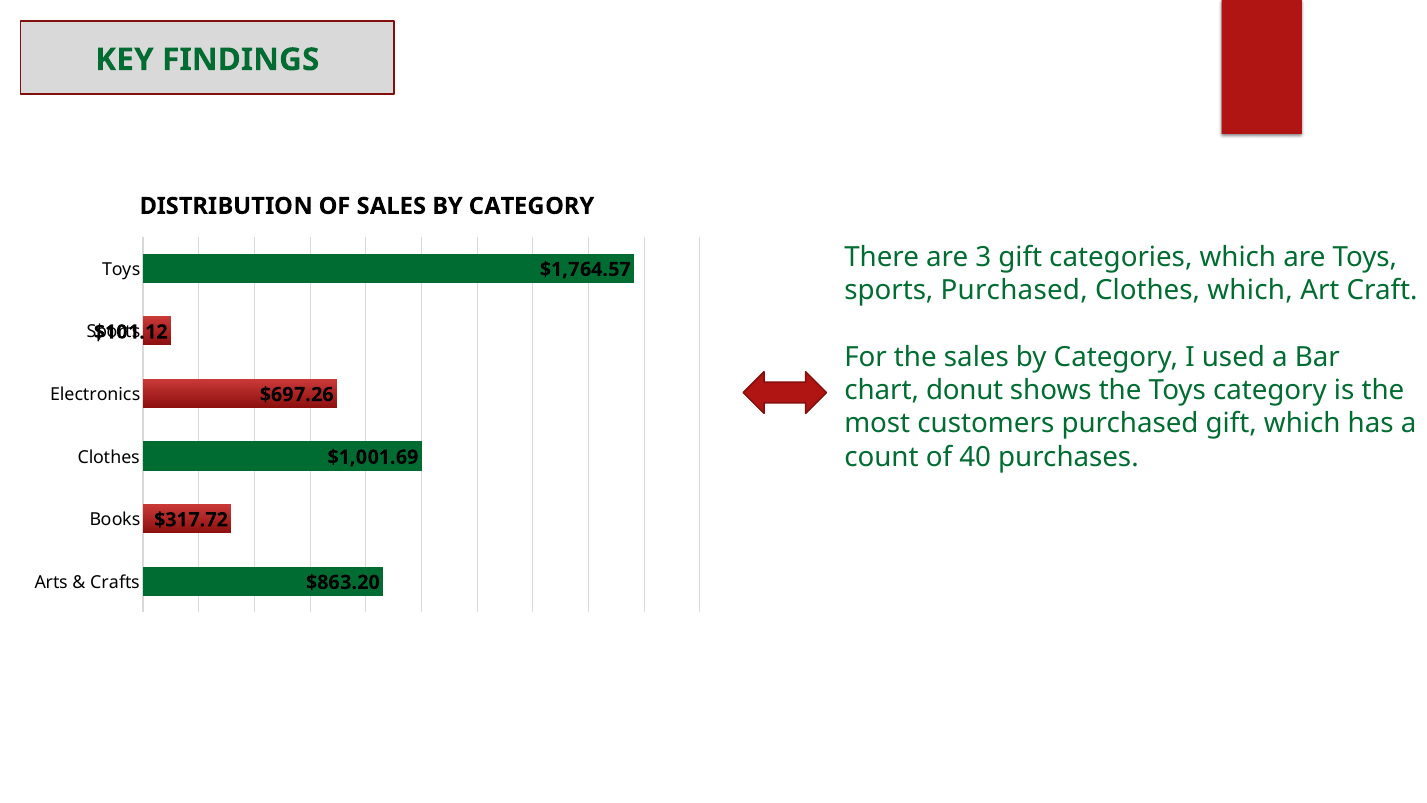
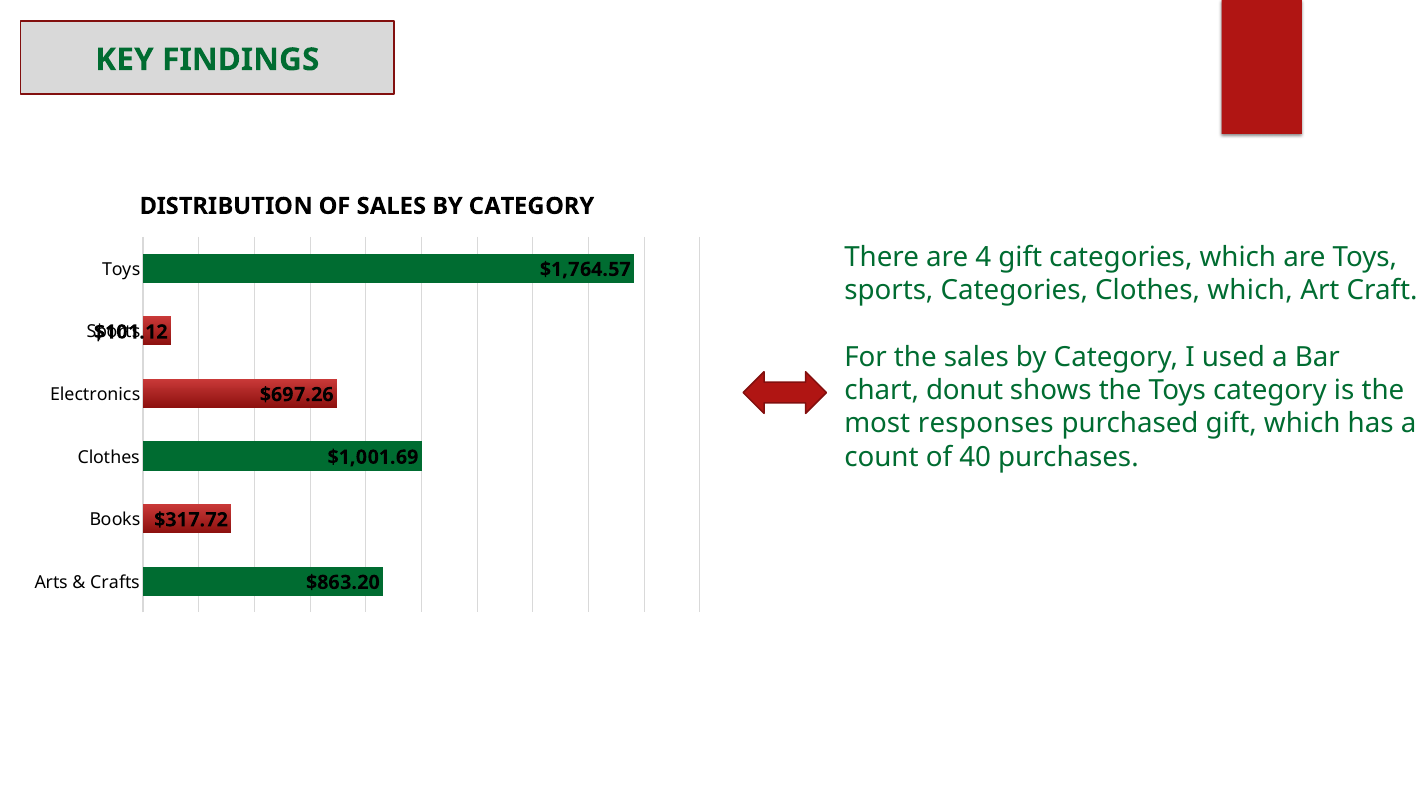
3: 3 -> 4 (983, 257)
sports Purchased: Purchased -> Categories (1014, 290)
customers: customers -> responses (986, 424)
